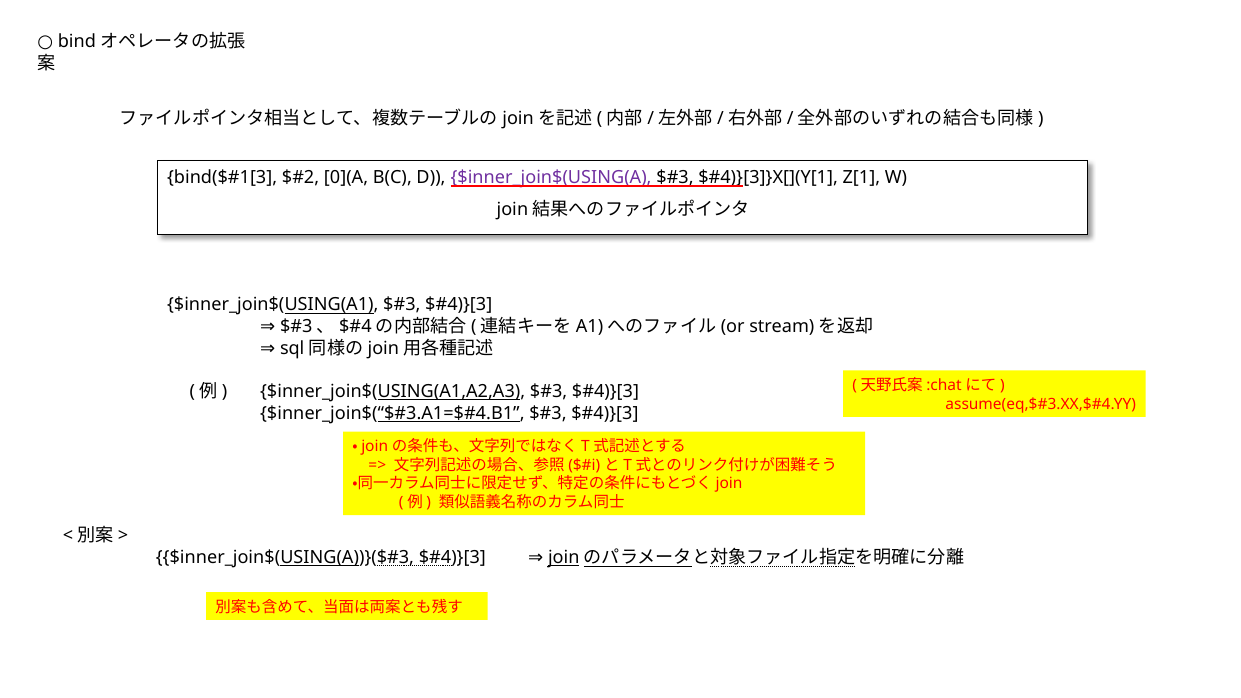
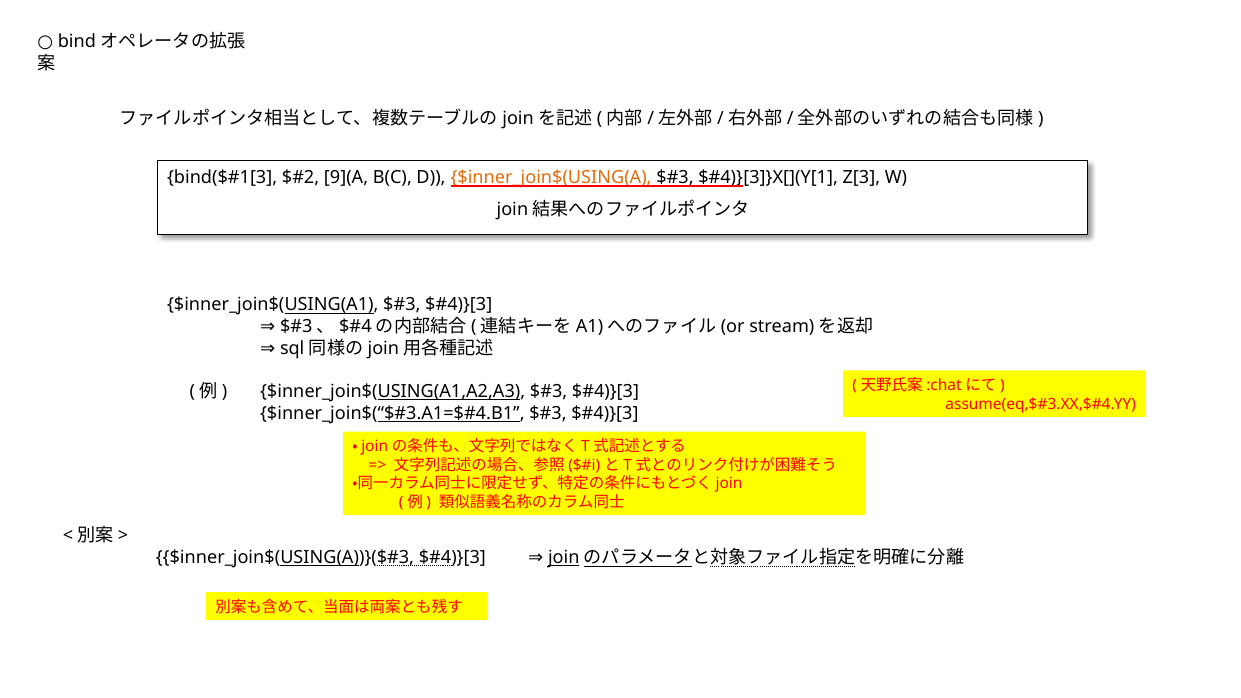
0](A: 0](A -> 9](A (346, 178)
$inner_join$(USING(A colour: purple -> orange (551, 178)
Z[1: Z[1 -> Z[3 (861, 178)
